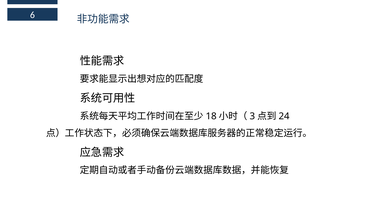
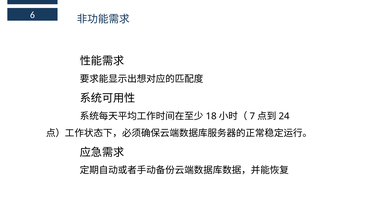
3: 3 -> 7 (252, 116)
